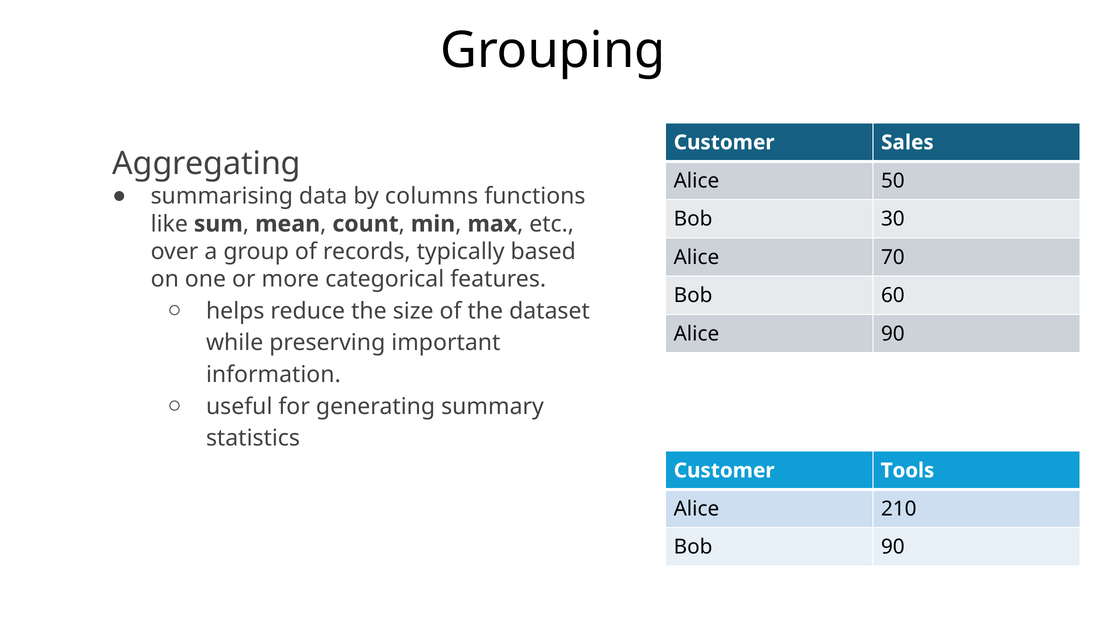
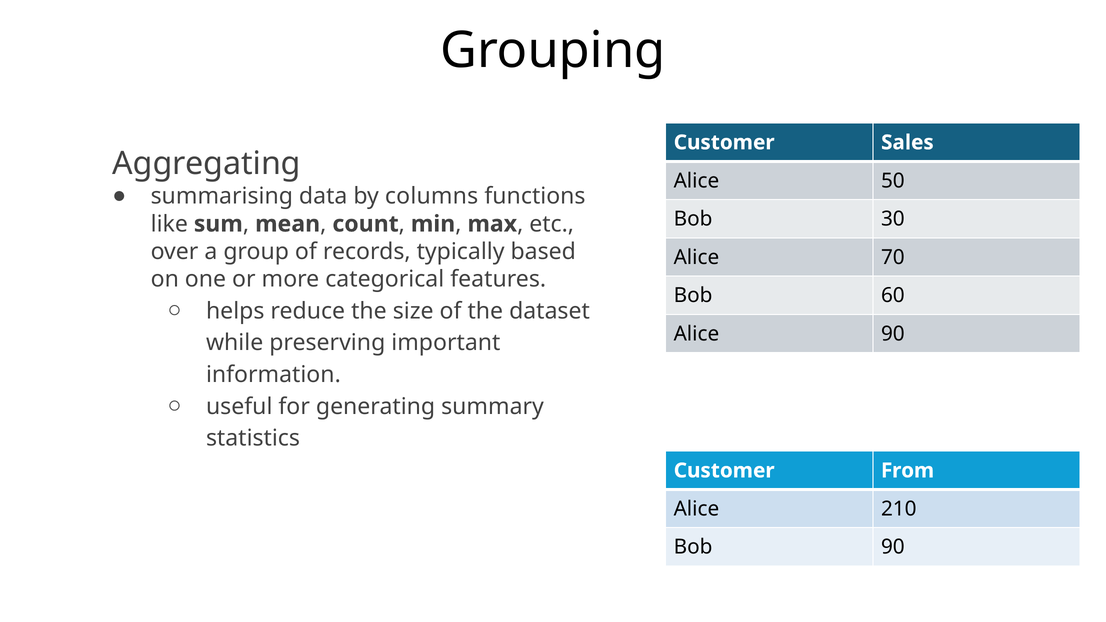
Tools: Tools -> From (908, 471)
